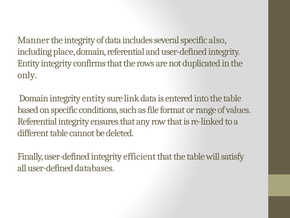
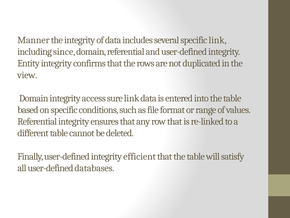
specific also: also -> link (218, 40)
place: place -> since (64, 52)
only: only -> view (27, 75)
Domain integrity entity: entity -> access (94, 98)
